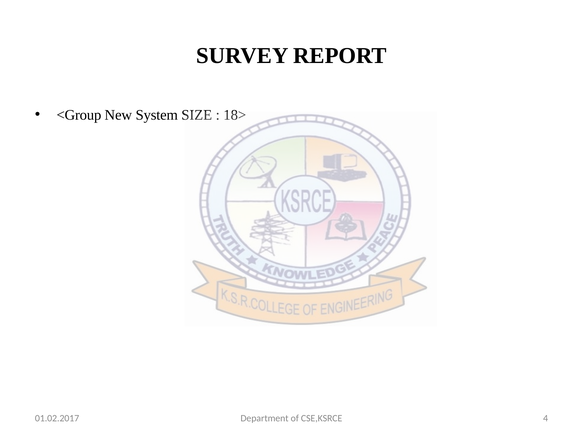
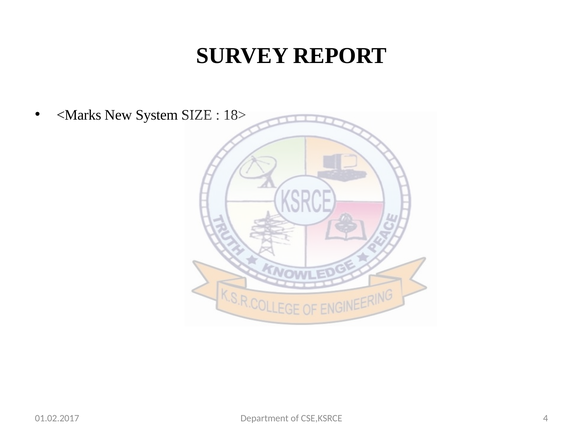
<Group: <Group -> <Marks (79, 115)
